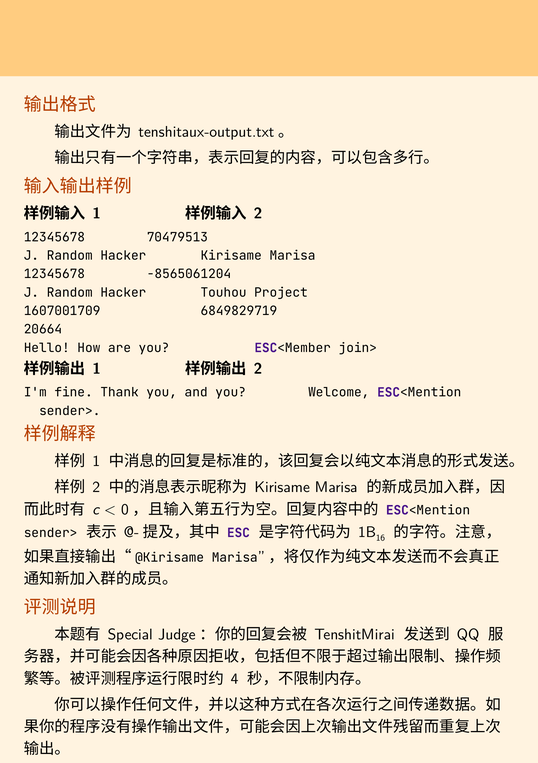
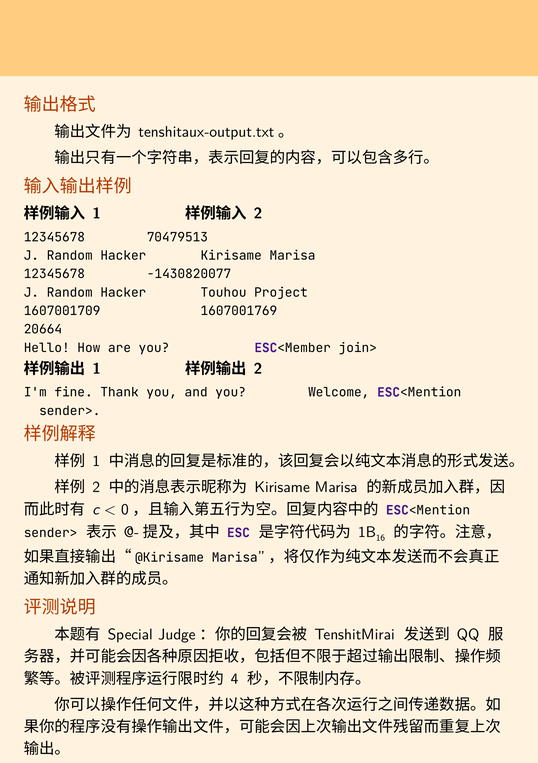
-8565061204: -8565061204 -> -1430820077 (189, 274)
6849829719: 6849829719 -> 1607001769 (239, 311)
